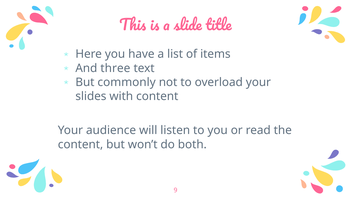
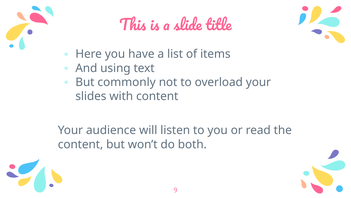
three: three -> using (115, 68)
